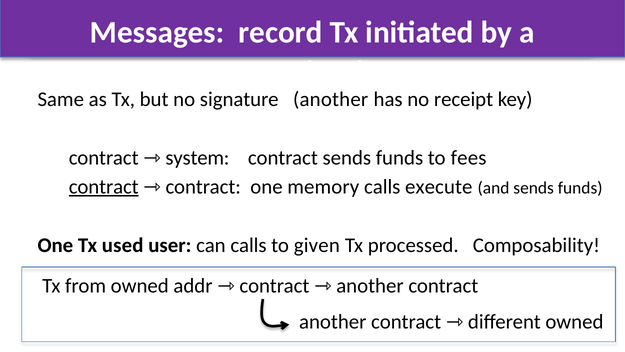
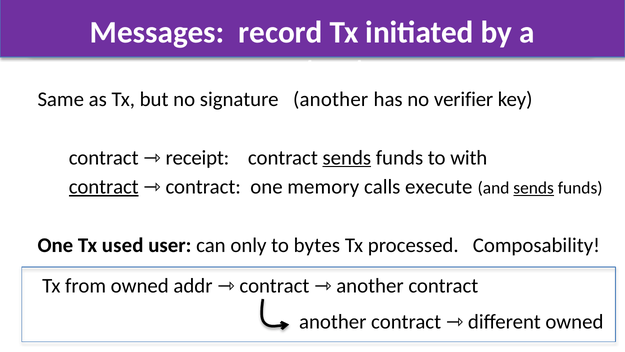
receipt: receipt -> verifier (464, 99)
system: system -> receipt (197, 157)
sends underline: none -> present (347, 157)
fees: fees -> with (469, 157)
sends underline: none -> present (534, 188)
can calls: calls -> only (248, 245)
given: given -> bytes (317, 245)
